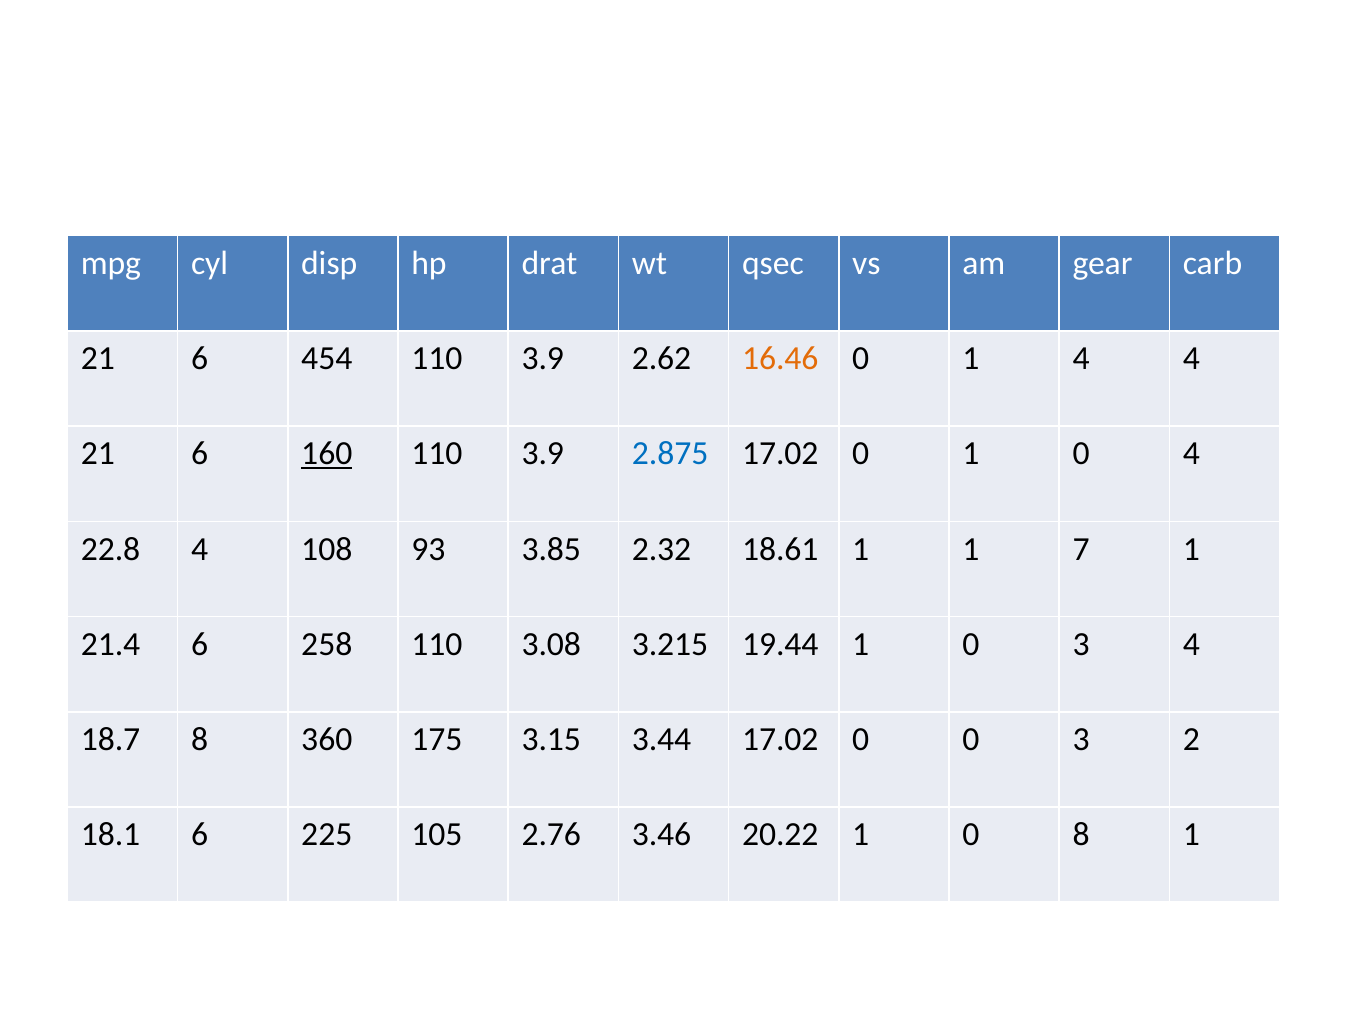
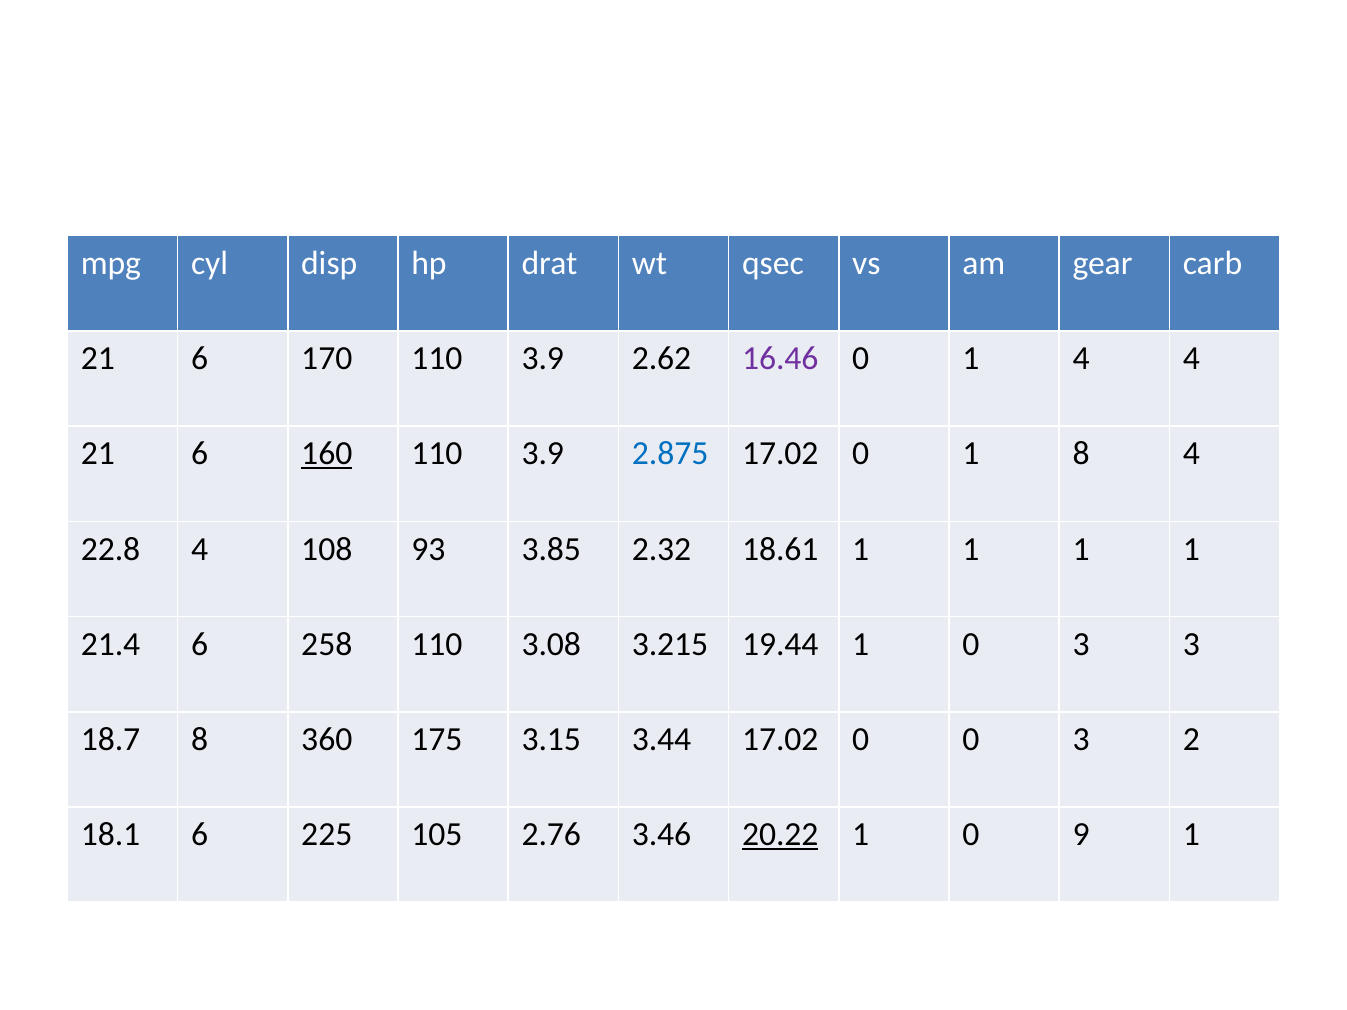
454: 454 -> 170 (327, 359)
16.46 colour: orange -> purple (780, 359)
0 1 0: 0 -> 8 (1081, 454)
18.61 1 1 7: 7 -> 1 (1081, 549)
3 4: 4 -> 3 (1191, 644)
20.22 underline: none -> present (780, 835)
0 8: 8 -> 9 (1081, 835)
